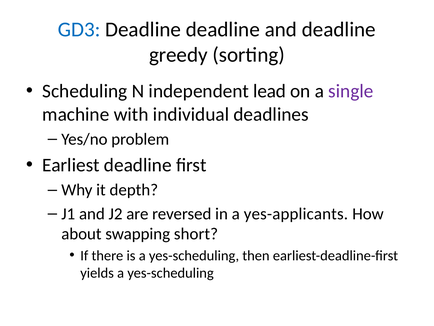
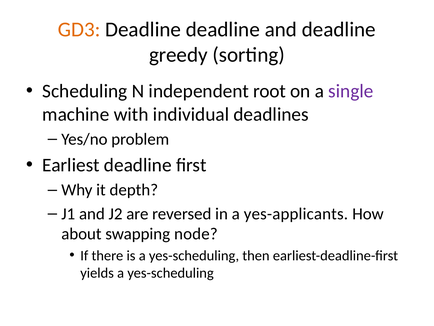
GD3 colour: blue -> orange (79, 29)
lead: lead -> root (270, 91)
short: short -> node (196, 234)
